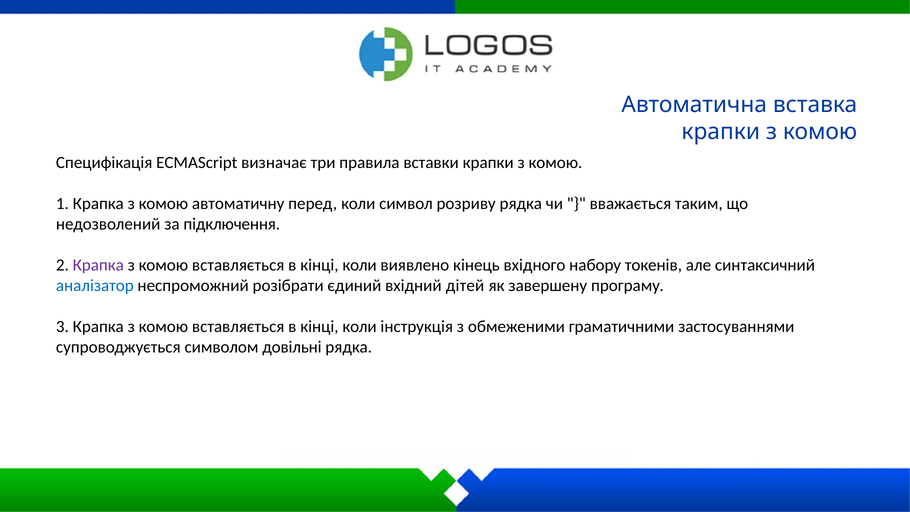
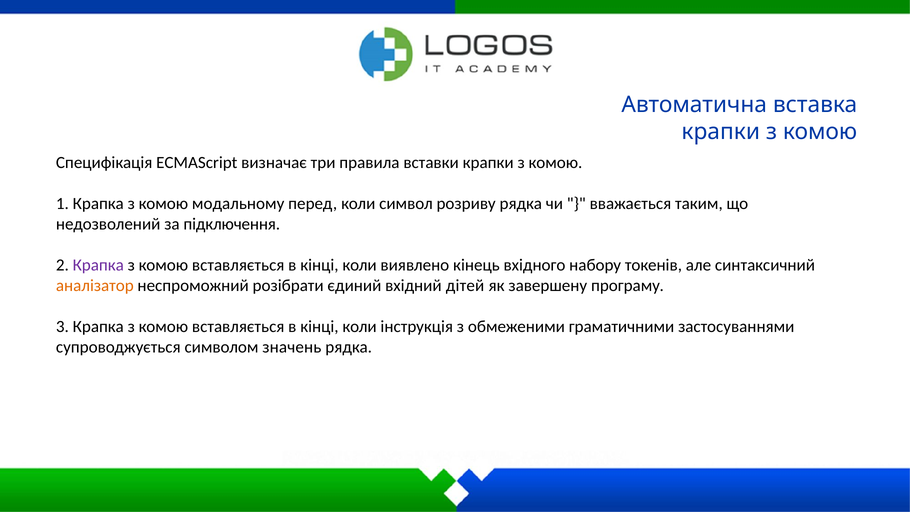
автоматичну: автоматичну -> модальному (238, 204)
аналізатор colour: blue -> orange (95, 286)
довільні: довільні -> значень (292, 347)
